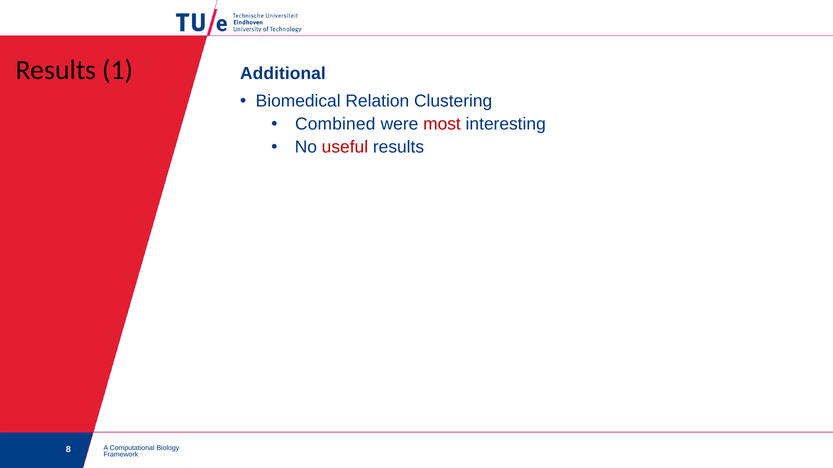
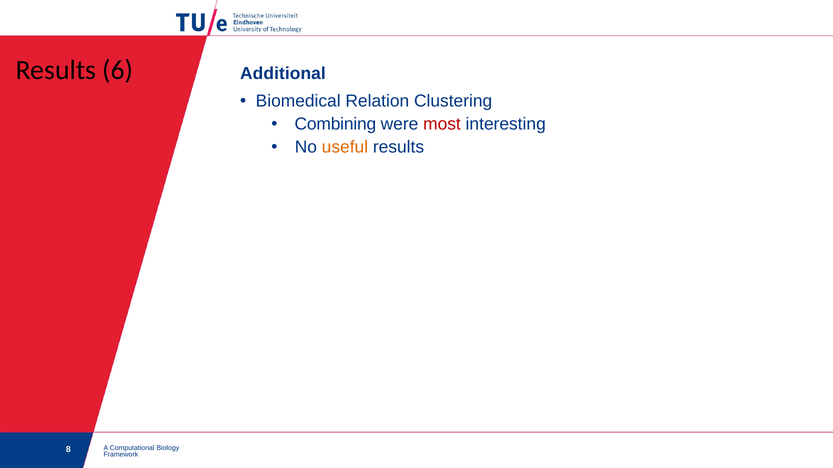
1: 1 -> 6 (118, 70)
Combined: Combined -> Combining (335, 124)
useful colour: red -> orange (345, 147)
